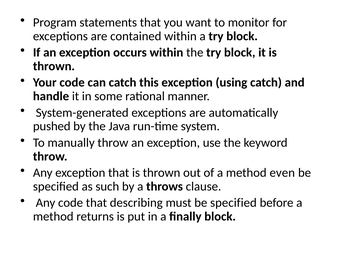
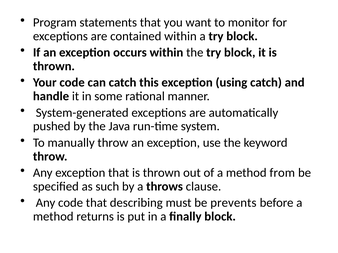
even: even -> from (282, 173)
must be specified: specified -> prevents (233, 203)
